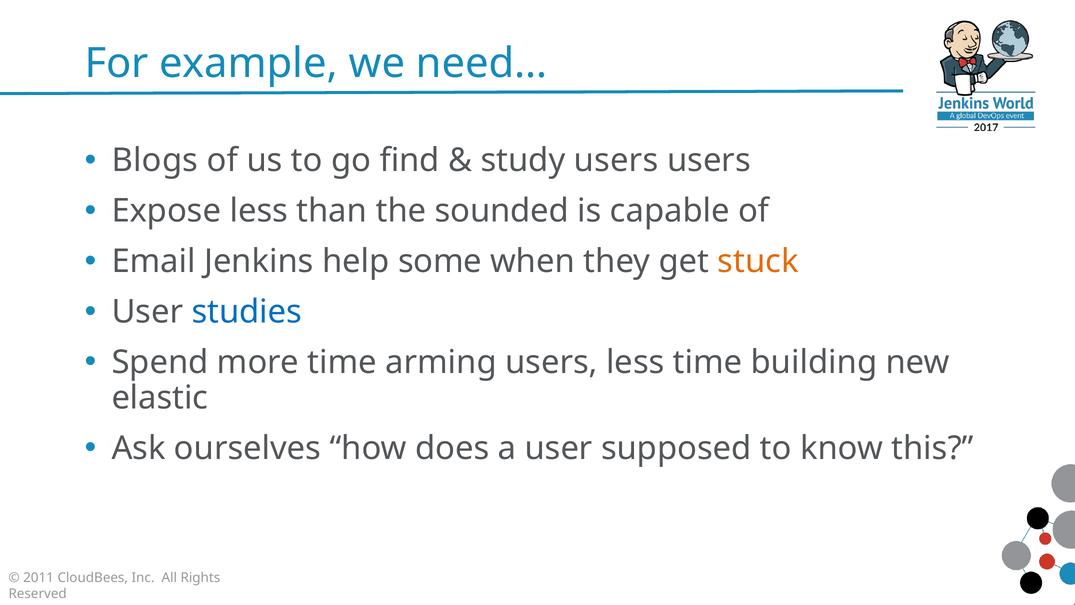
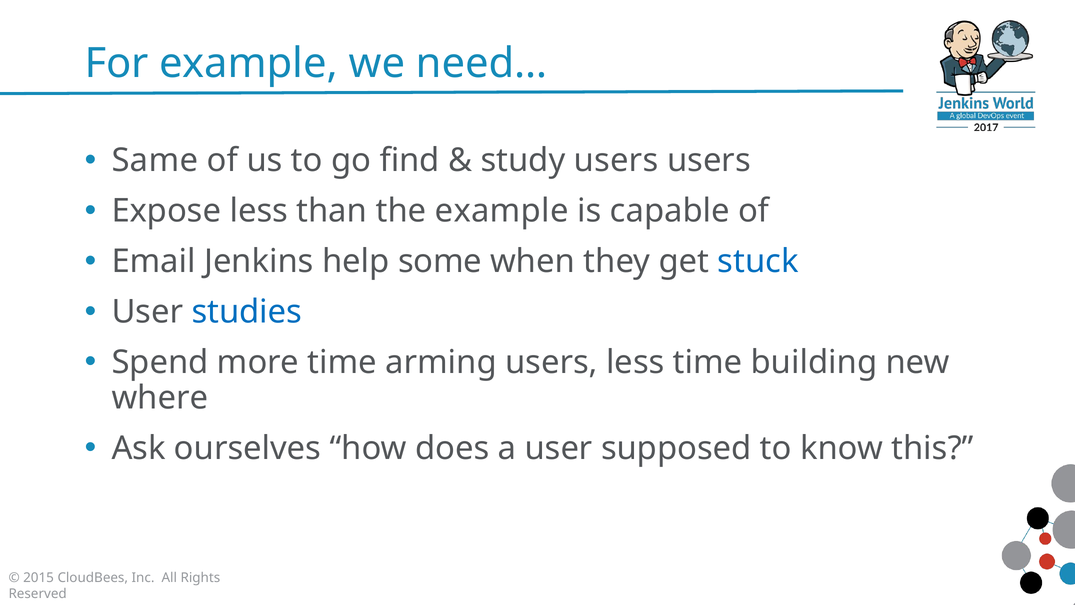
Blogs: Blogs -> Same (155, 161)
the sounded: sounded -> example (502, 211)
stuck colour: orange -> blue (758, 261)
elastic: elastic -> where (160, 398)
2011: 2011 -> 2015 (39, 578)
